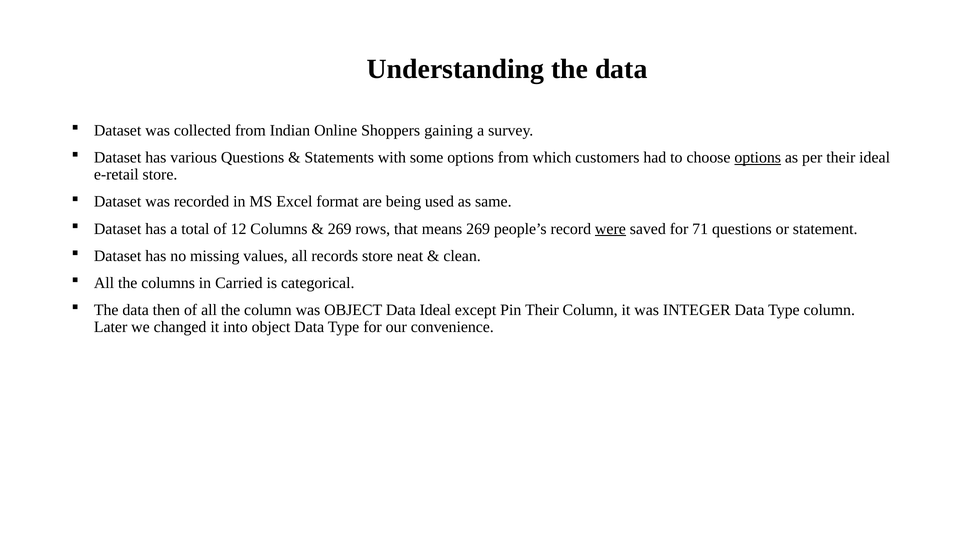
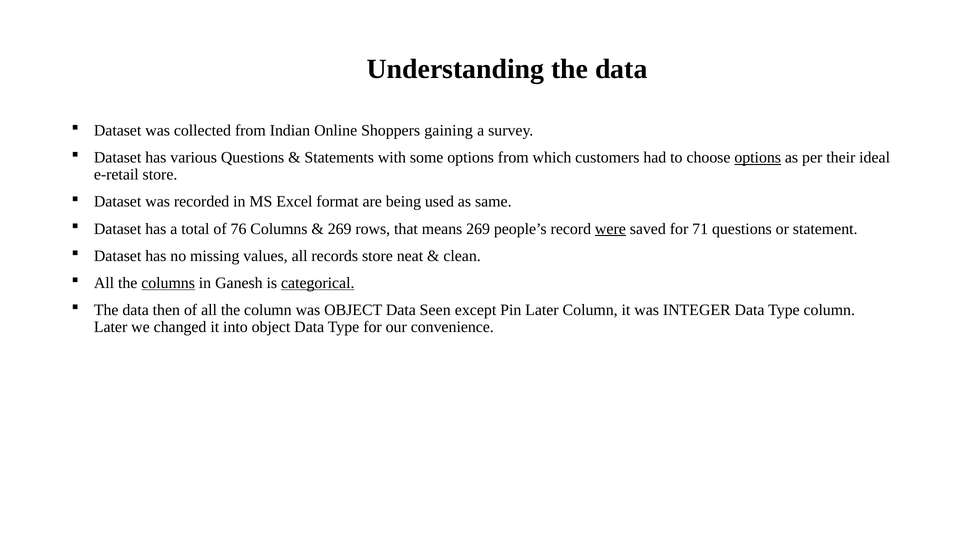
12: 12 -> 76 (239, 229)
columns underline: none -> present (168, 283)
Carried: Carried -> Ganesh (239, 283)
categorical underline: none -> present (318, 283)
Data Ideal: Ideal -> Seen (435, 310)
Pin Their: Their -> Later (542, 310)
